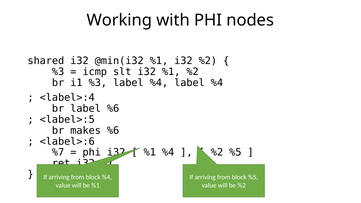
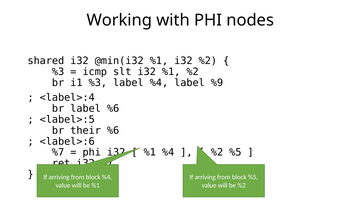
%4 label %4: %4 -> %9 (217, 83)
makes: makes -> their (86, 130)
